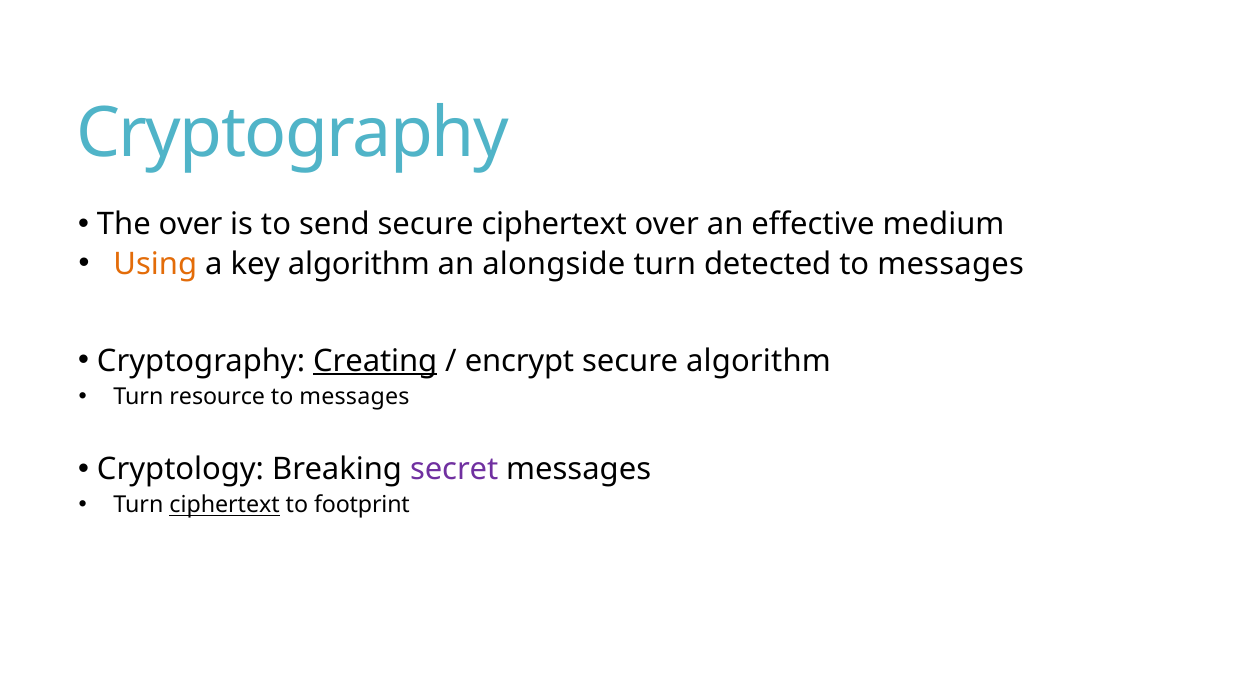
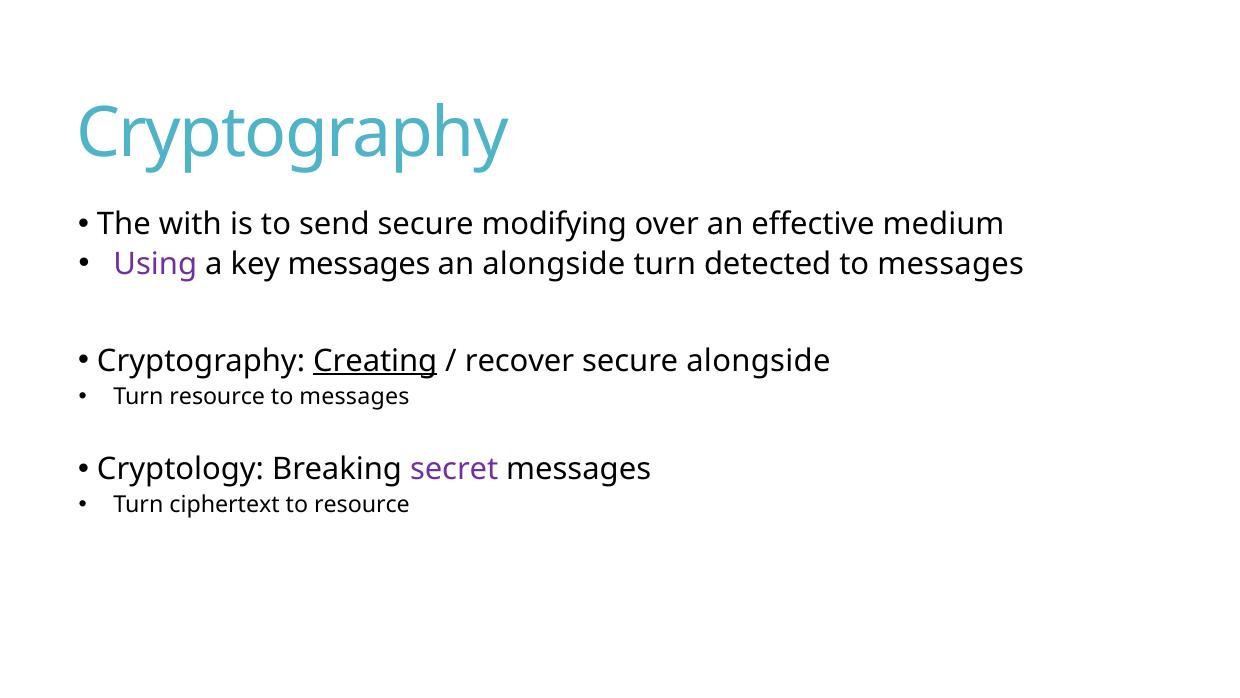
The over: over -> with (190, 224)
secure ciphertext: ciphertext -> modifying (554, 224)
Using colour: orange -> purple (155, 264)
key algorithm: algorithm -> messages (359, 264)
encrypt: encrypt -> recover (519, 361)
secure algorithm: algorithm -> alongside (758, 361)
ciphertext underline: present -> none (225, 505)
to footprint: footprint -> resource (362, 505)
